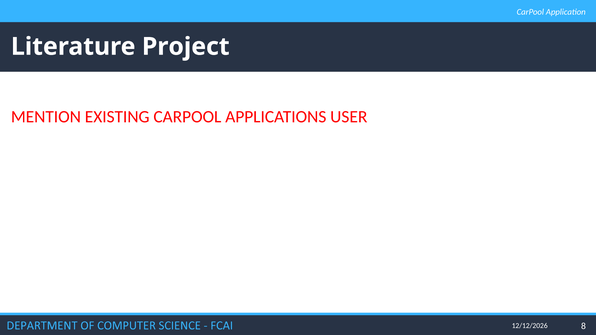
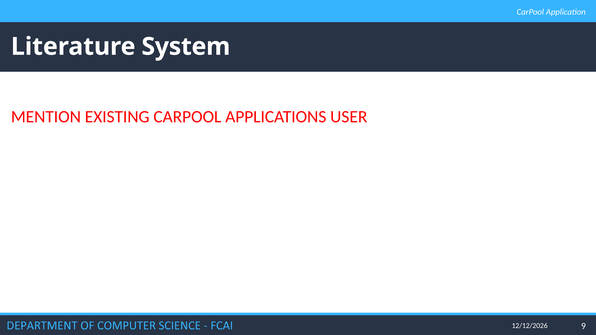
Project: Project -> System (186, 47)
8: 8 -> 9 (584, 326)
